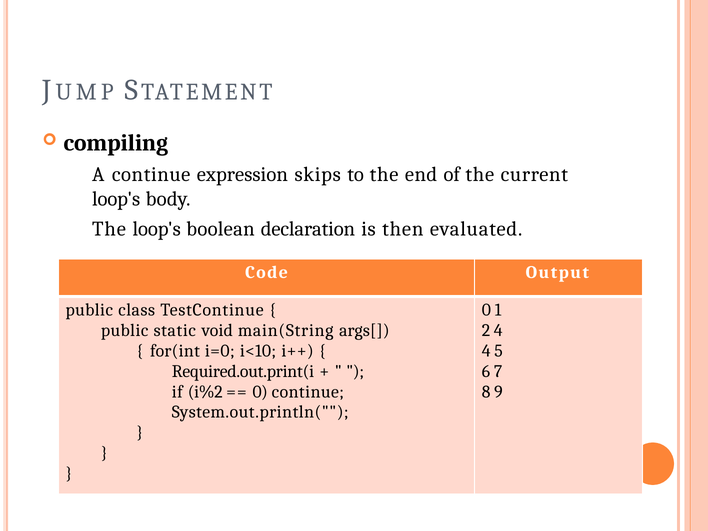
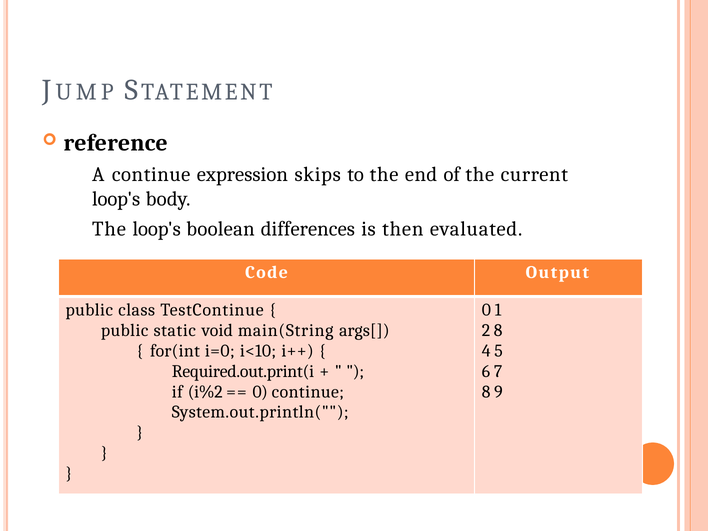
compiling: compiling -> reference (116, 143)
declaration: declaration -> differences (308, 229)
2 4: 4 -> 8 (498, 330)
